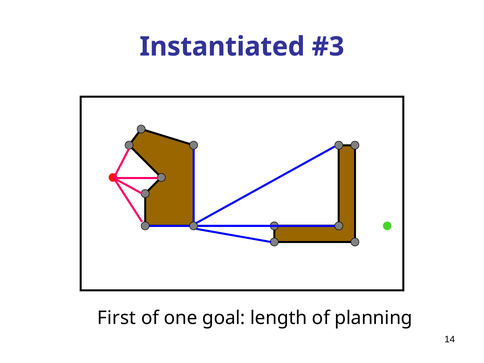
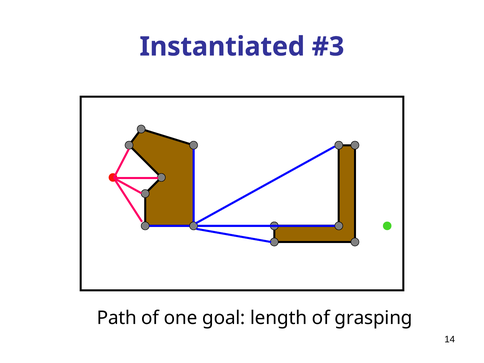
First: First -> Path (117, 318)
planning: planning -> grasping (374, 318)
